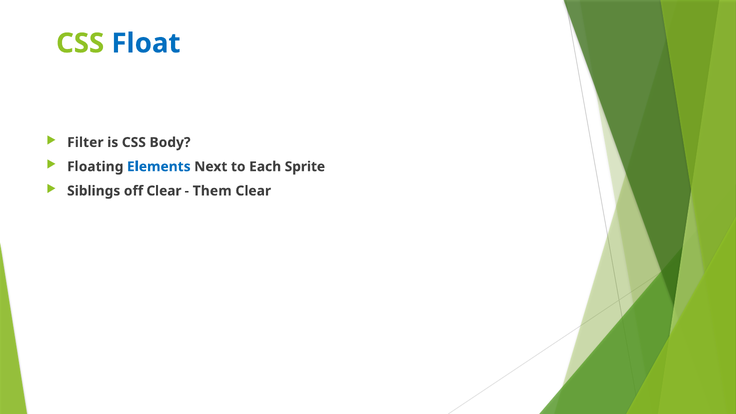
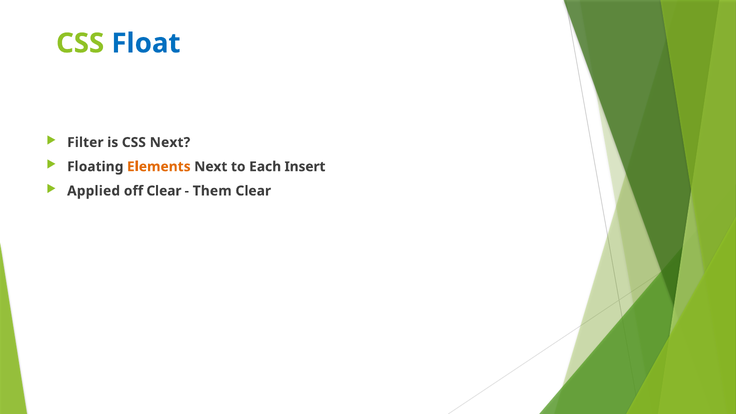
CSS Body: Body -> Next (170, 142)
Elements colour: blue -> orange (159, 167)
Sprite: Sprite -> Insert (305, 167)
Siblings: Siblings -> Applied (94, 191)
